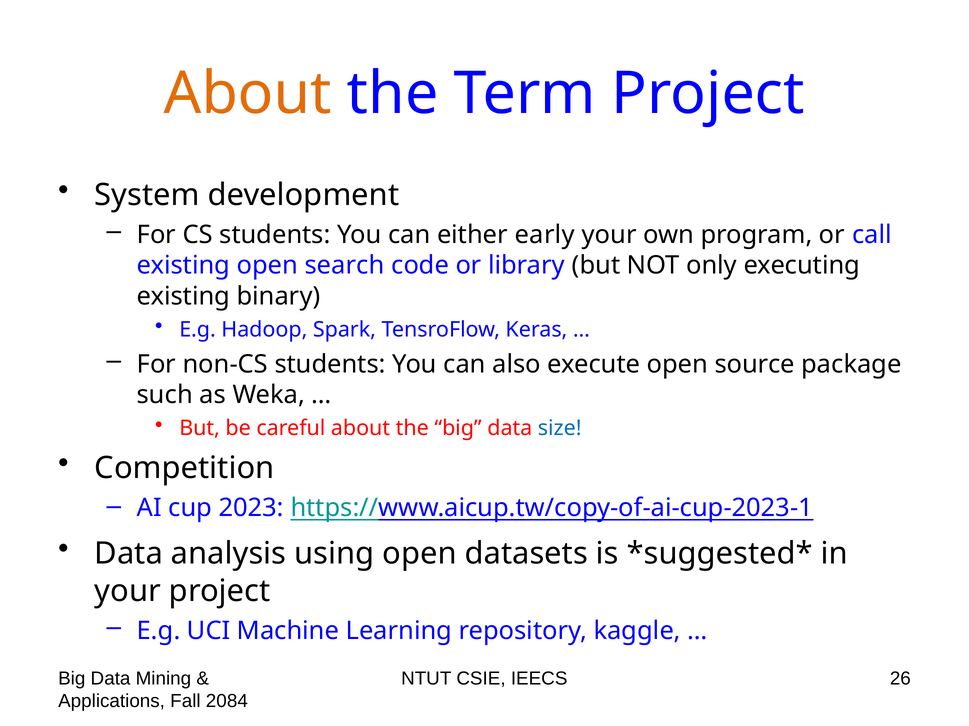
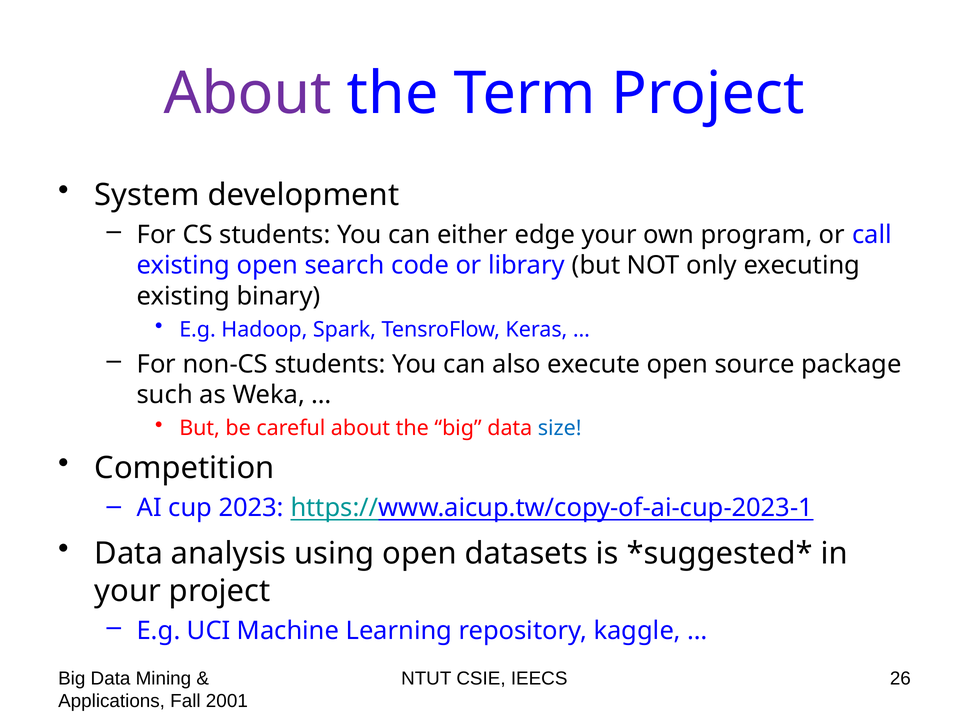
About colour: orange -> purple (248, 94)
early: early -> edge (545, 235)
2084: 2084 -> 2001 (227, 702)
